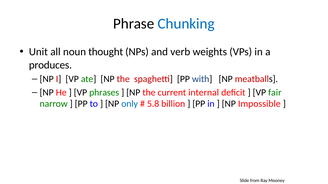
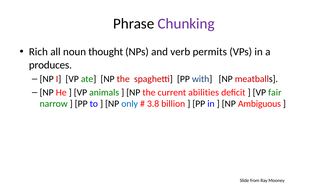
Chunking colour: blue -> purple (186, 24)
Unit: Unit -> Rich (38, 52)
weights: weights -> permits (210, 52)
phrases: phrases -> animals (104, 93)
internal: internal -> abilities (204, 93)
5.8: 5.8 -> 3.8 (153, 104)
Impossible: Impossible -> Ambiguous (259, 104)
